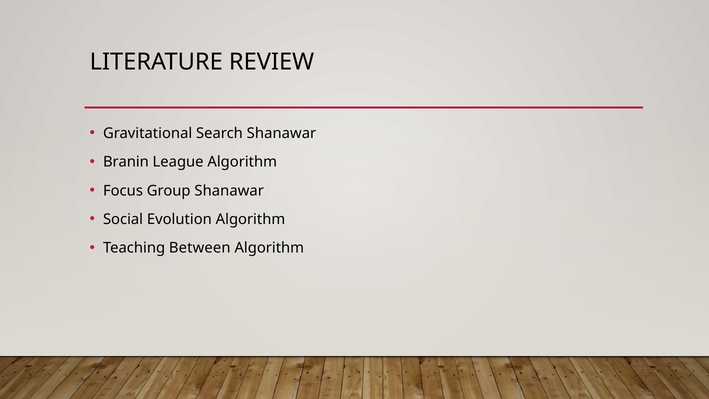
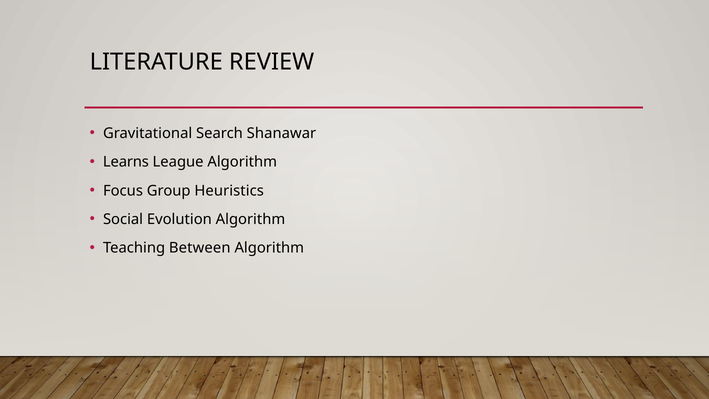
Branin: Branin -> Learns (126, 162)
Group Shanawar: Shanawar -> Heuristics (229, 191)
